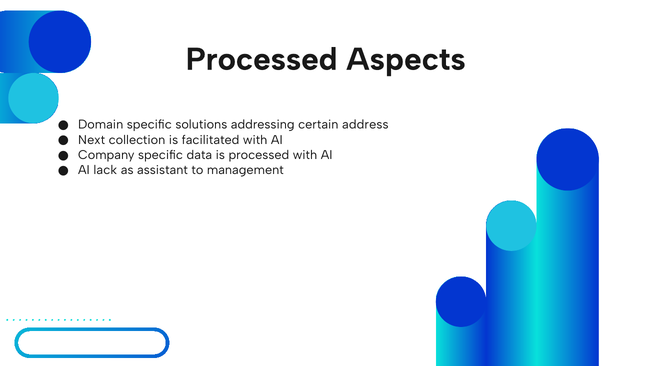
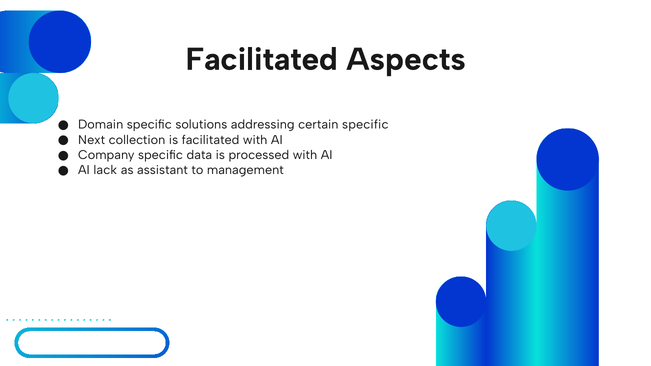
Processed: Processed -> Facilitated (262, 59)
certain address: address -> specific (365, 125)
